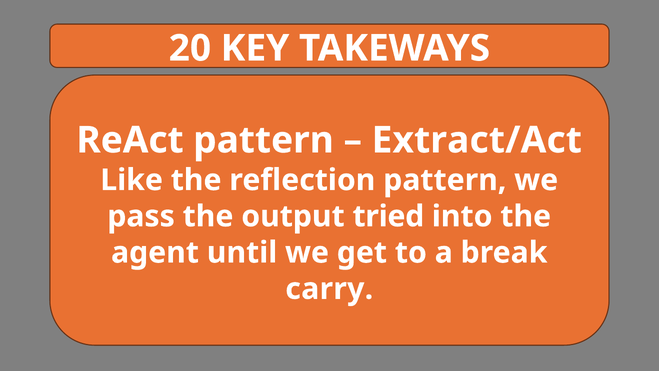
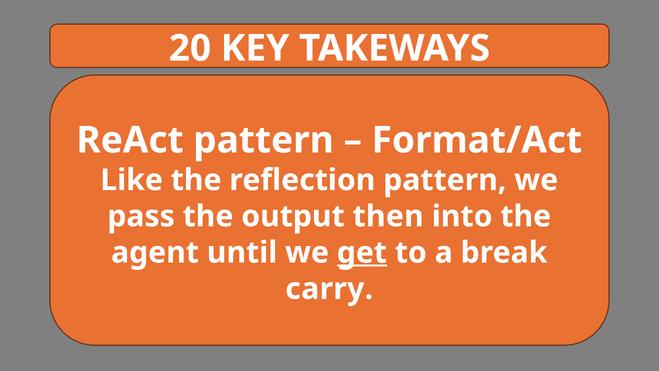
Extract/Act: Extract/Act -> Format/Act (477, 140)
tried: tried -> then (388, 216)
get underline: none -> present (362, 252)
